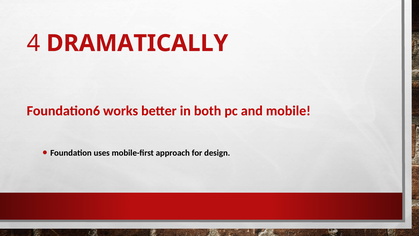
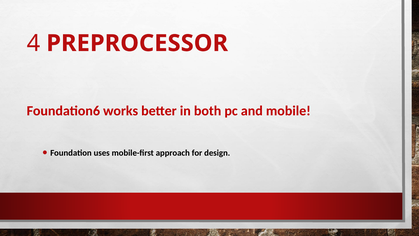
DRAMATICALLY: DRAMATICALLY -> PREPROCESSOR (137, 43)
